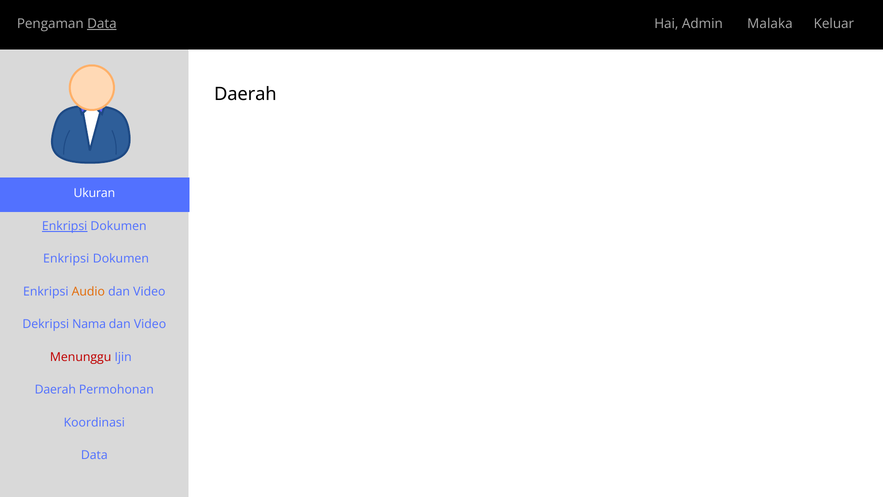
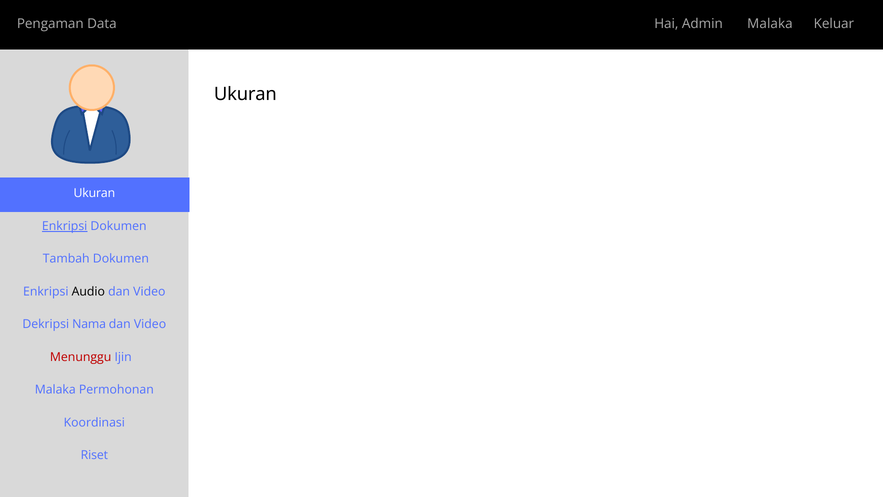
Data underline: present -> none (102, 24)
Daerah: Daerah -> Ukuran (245, 94)
Enkripsi: Enkripsi -> Tambah (66, 259)
Audio colour: orange -> black (88, 292)
Daerah: Daerah -> Malaka (55, 390)
Data: Data -> Riset (94, 455)
